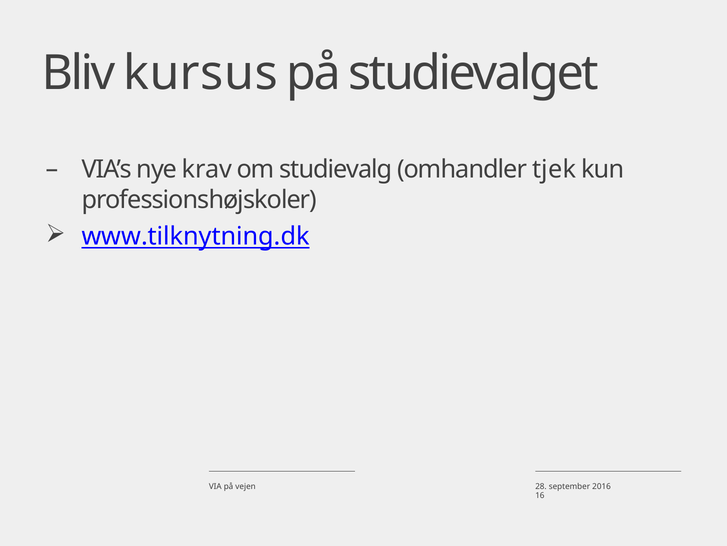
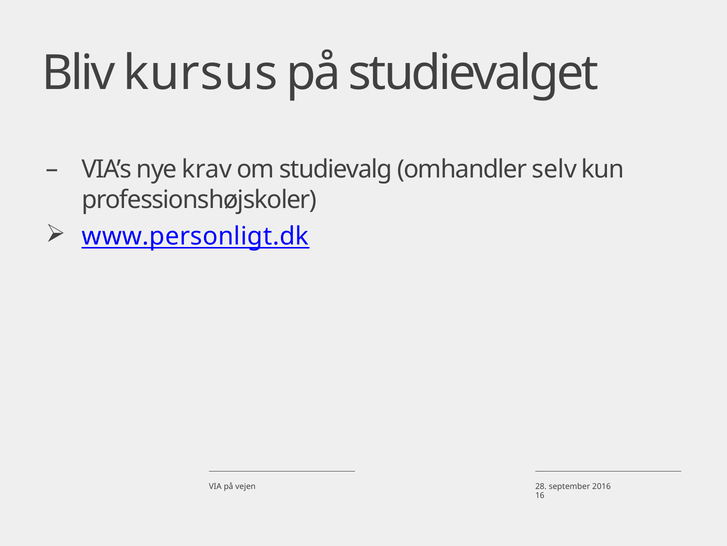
tjek: tjek -> selv (554, 169)
www.tilknytning.dk: www.tilknytning.dk -> www.personligt.dk (195, 236)
